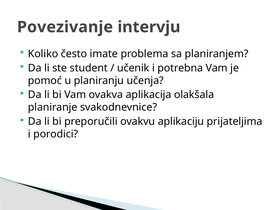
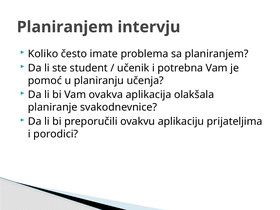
Povezivanje: Povezivanje -> Planiranjem (65, 27)
